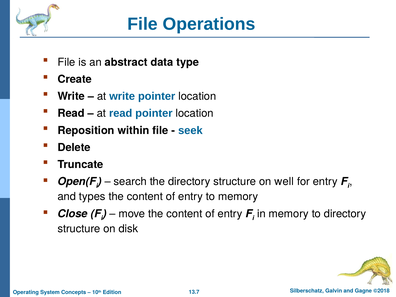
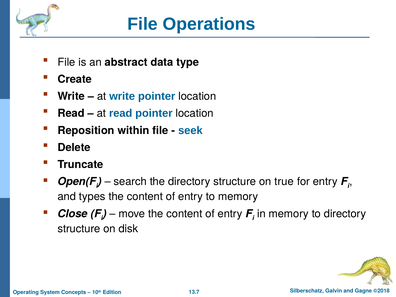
well: well -> true (284, 182)
